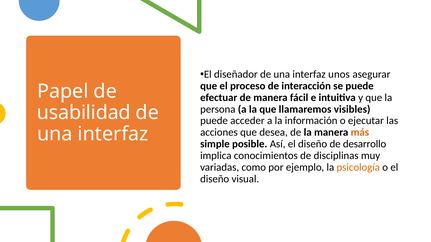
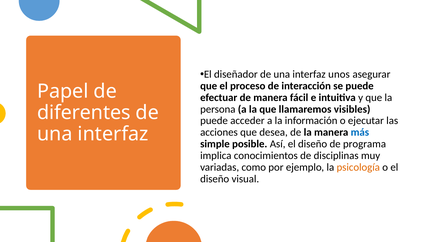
usabilidad: usabilidad -> diferentes (84, 113)
más colour: orange -> blue (360, 133)
desarrollo: desarrollo -> programa (365, 144)
